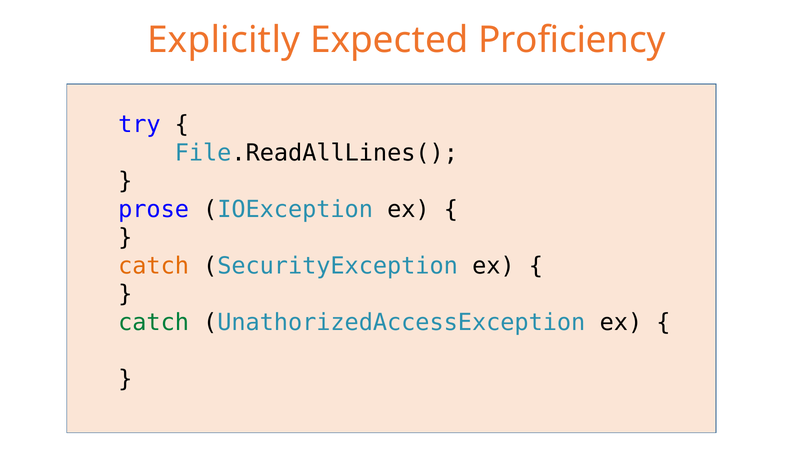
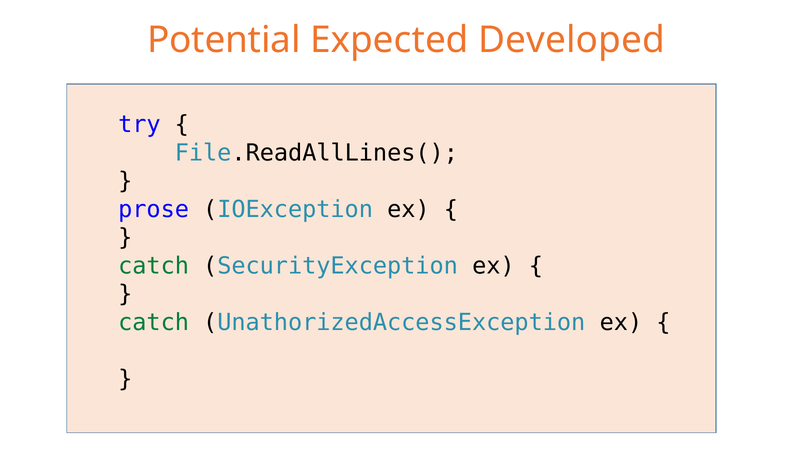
Explicitly: Explicitly -> Potential (224, 40)
Proficiency: Proficiency -> Developed (572, 40)
catch colour: orange -> green (154, 266)
